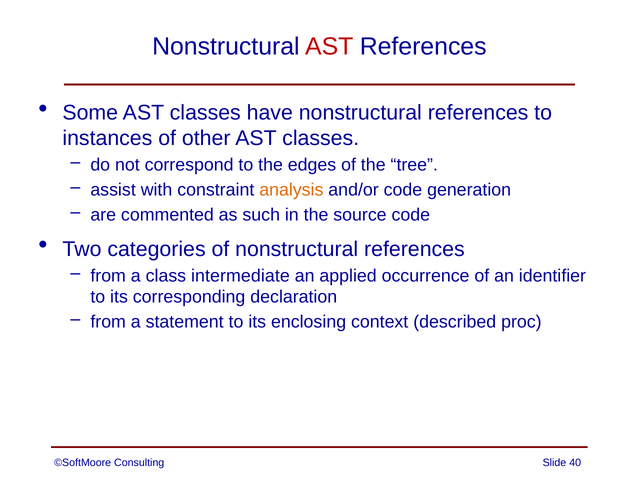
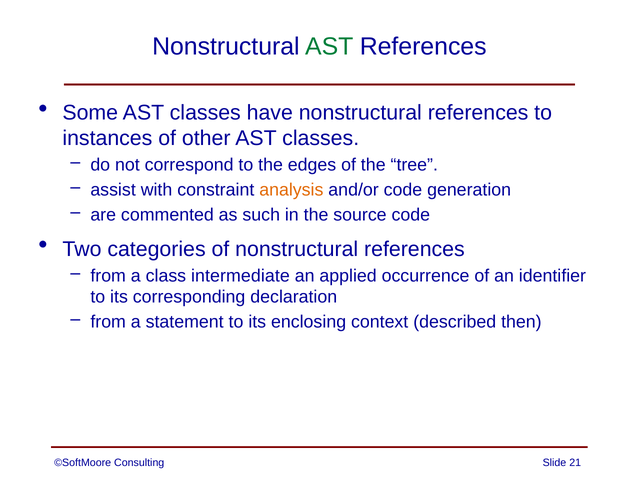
AST colour: red -> green (329, 46)
proc: proc -> then (521, 322)
40: 40 -> 21 (575, 463)
